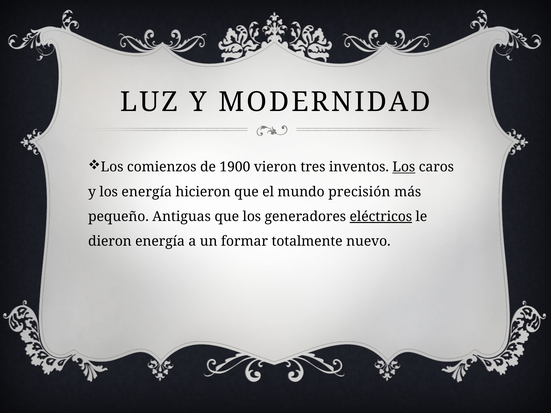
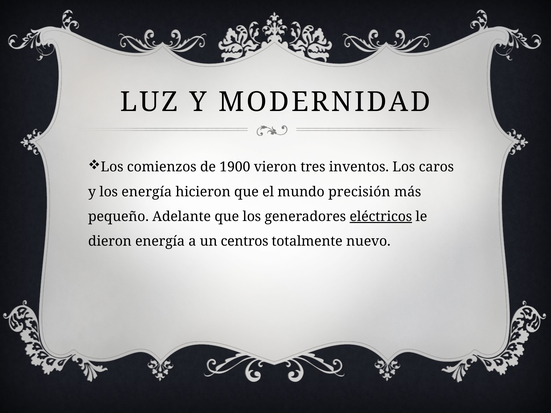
Los underline: present -> none (404, 167)
Antiguas: Antiguas -> Adelante (182, 217)
formar: formar -> centros (245, 242)
